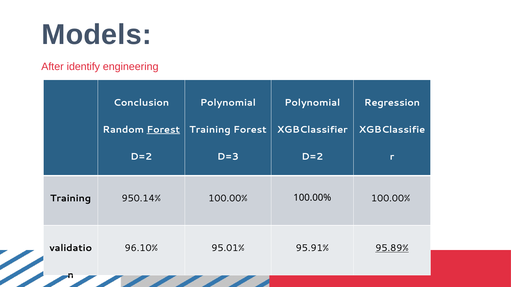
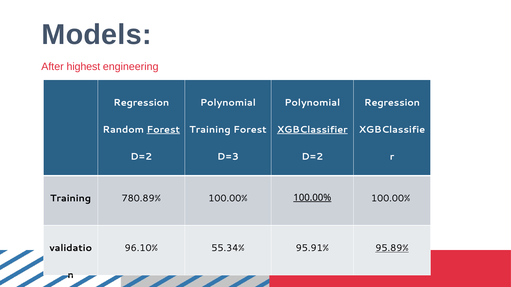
identify: identify -> highest (83, 67)
Conclusion: Conclusion -> Regression (141, 103)
XGBClassifier underline: none -> present (312, 130)
950.14%: 950.14% -> 780.89% (141, 199)
100.00% underline: none -> present (312, 198)
95.01%: 95.01% -> 55.34% (228, 248)
